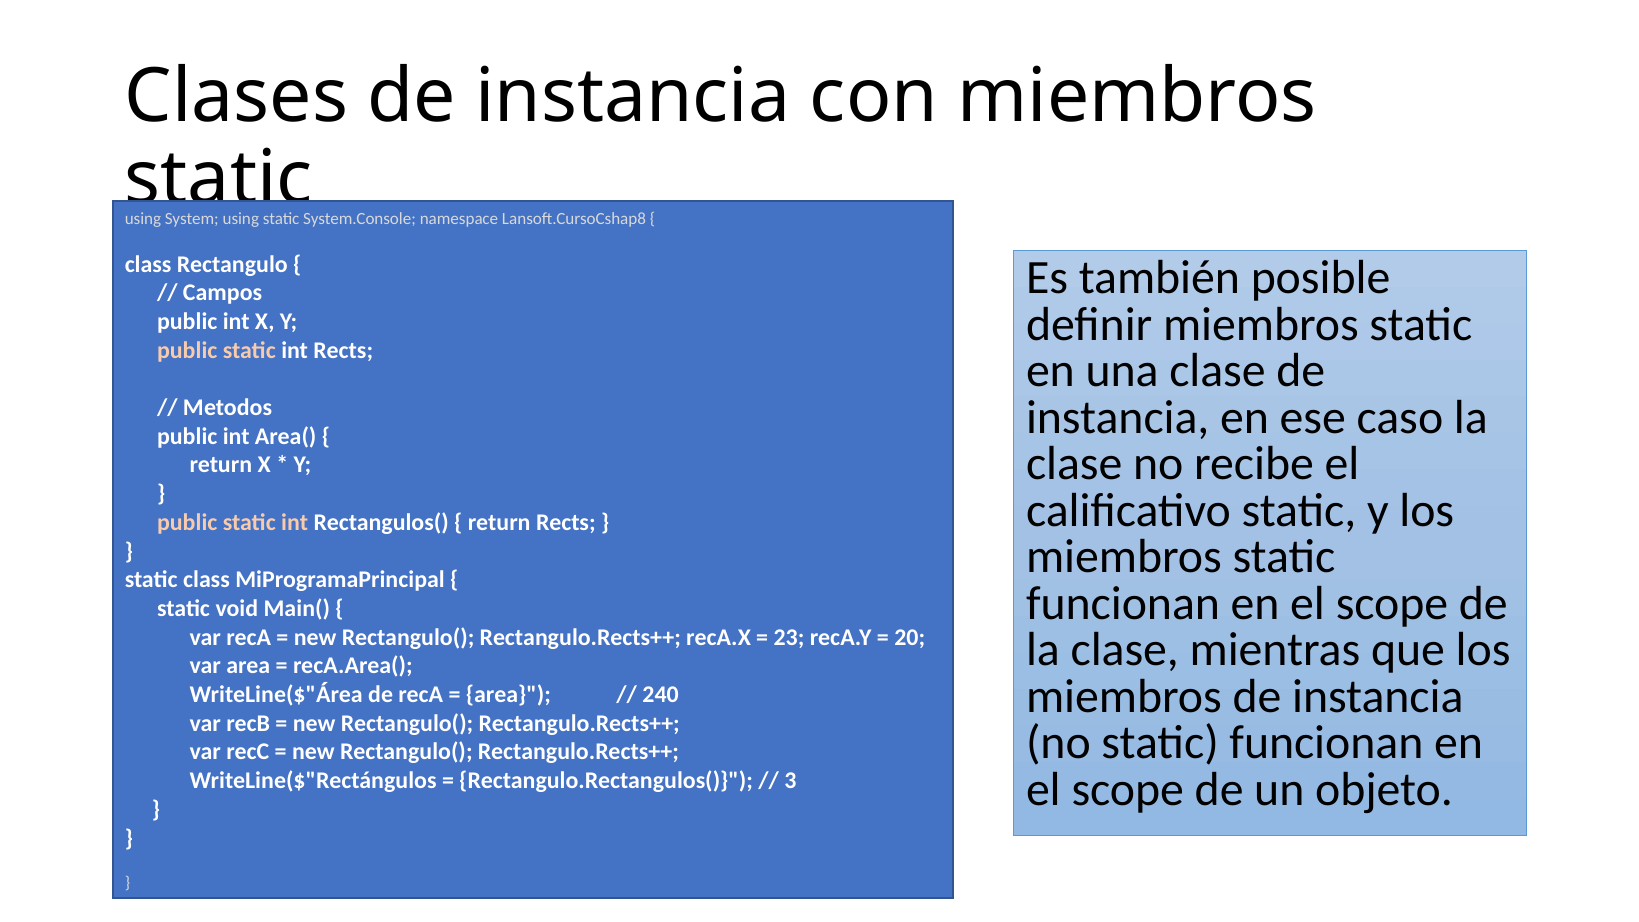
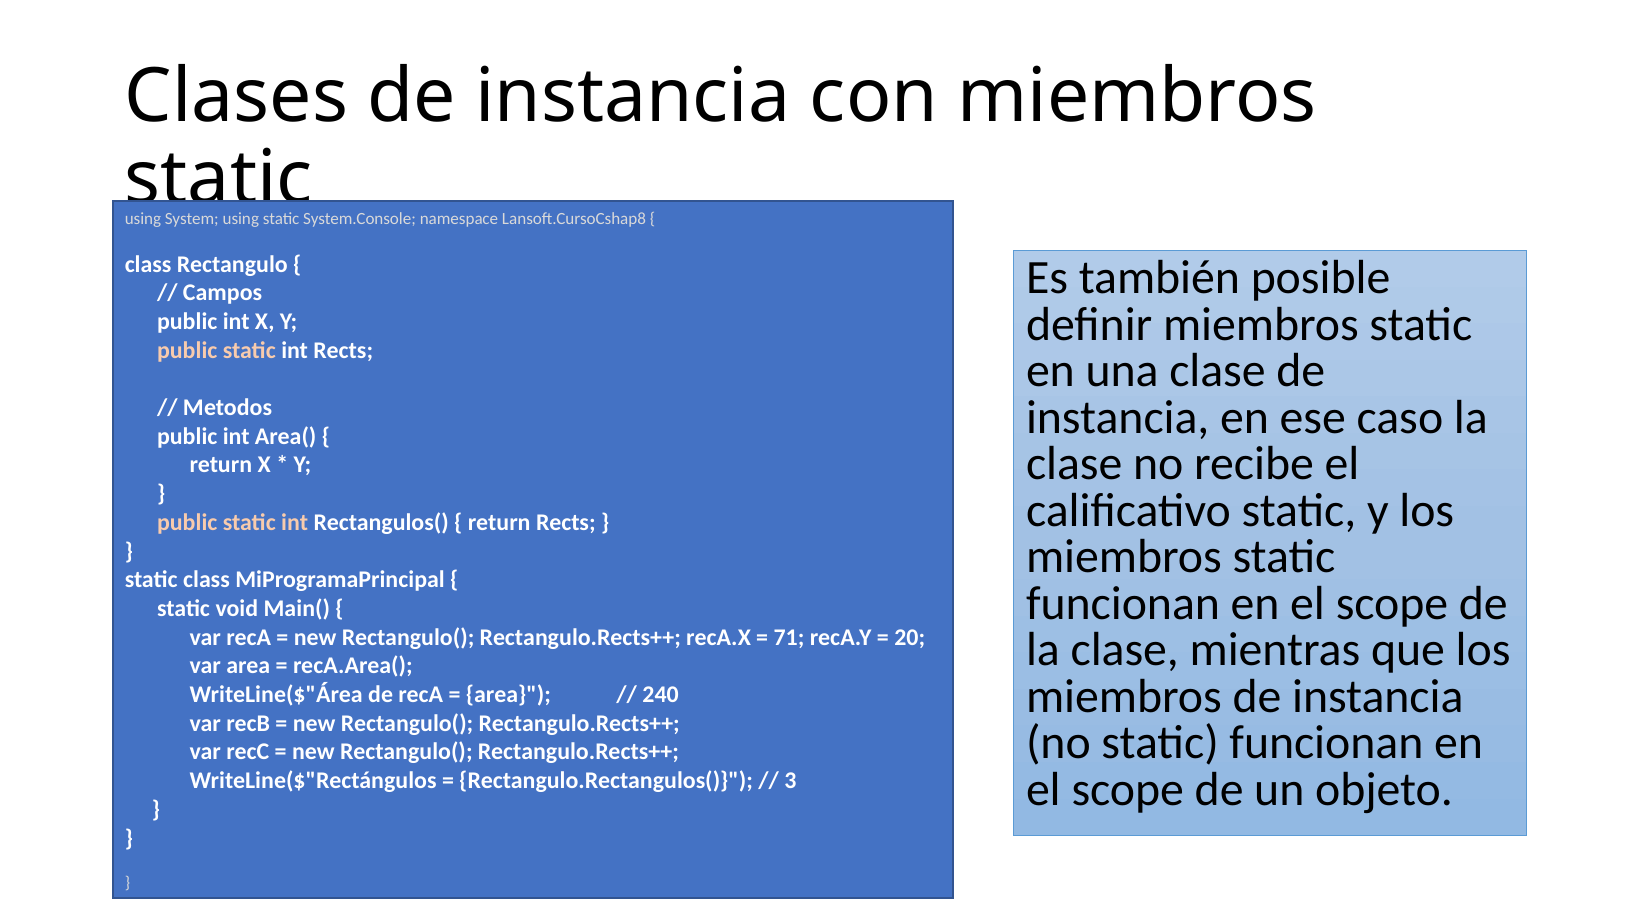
23: 23 -> 71 (789, 637)
